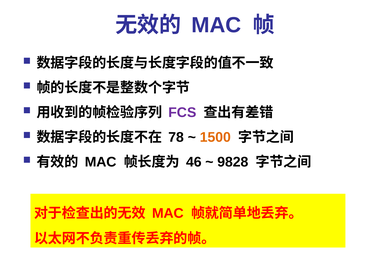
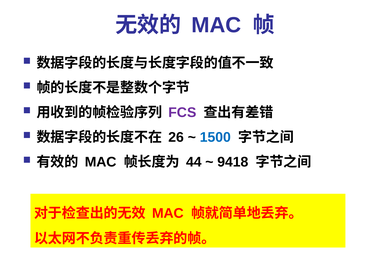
78: 78 -> 26 (176, 138)
1500 colour: orange -> blue (215, 138)
46: 46 -> 44 (194, 162)
9828: 9828 -> 9418 (233, 162)
